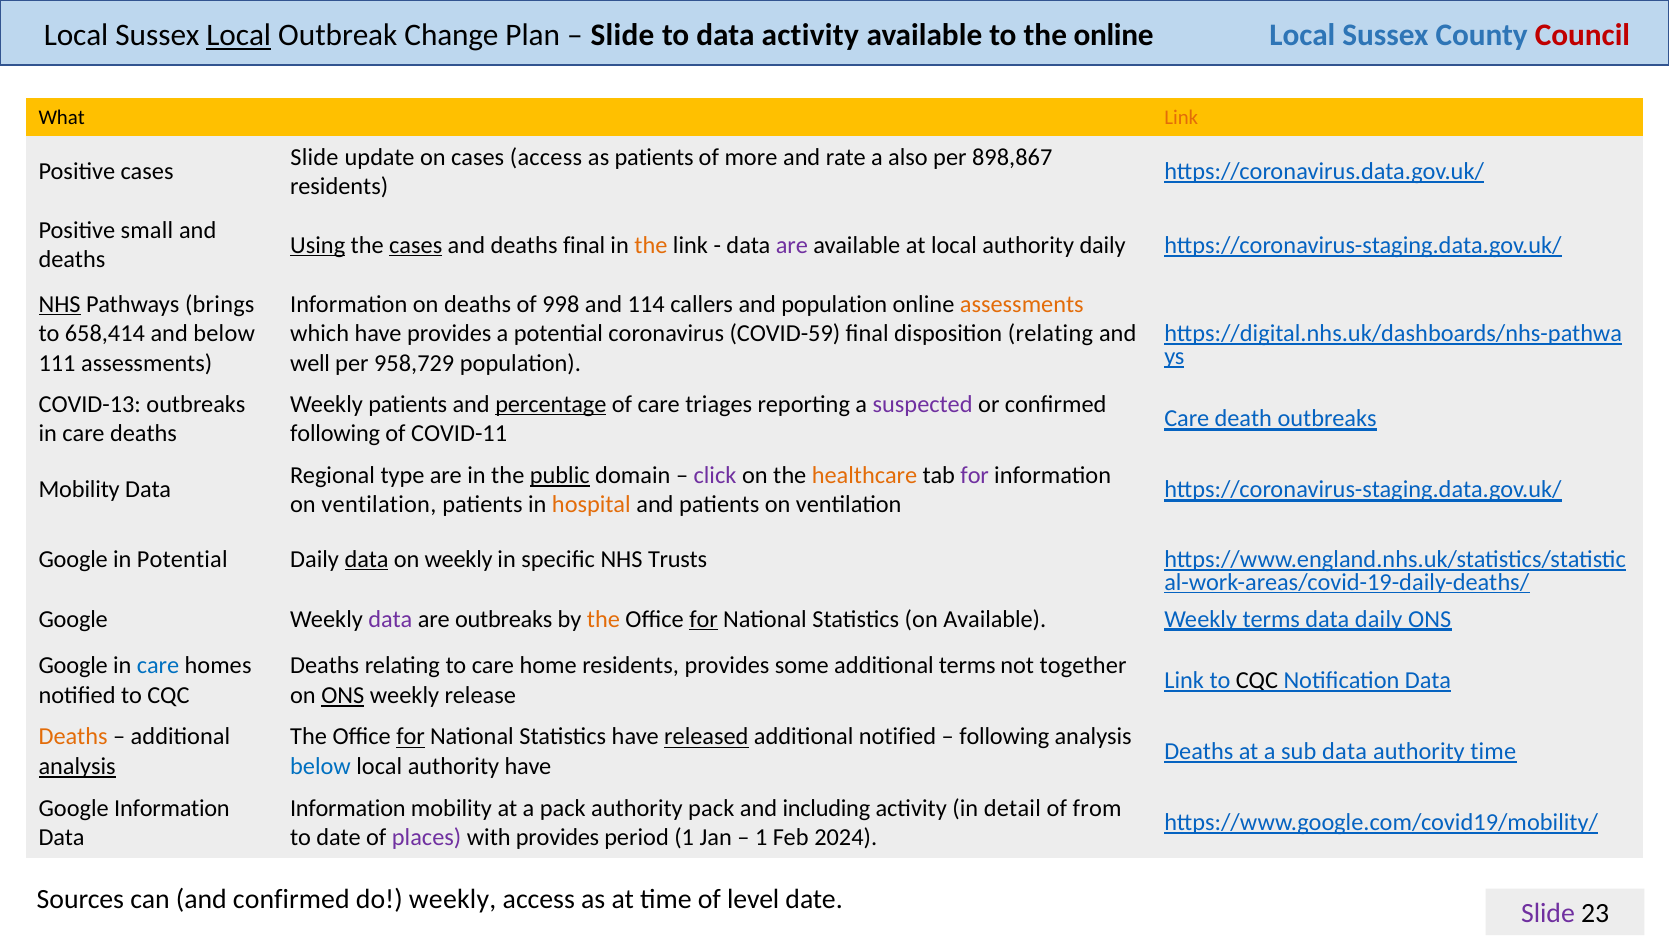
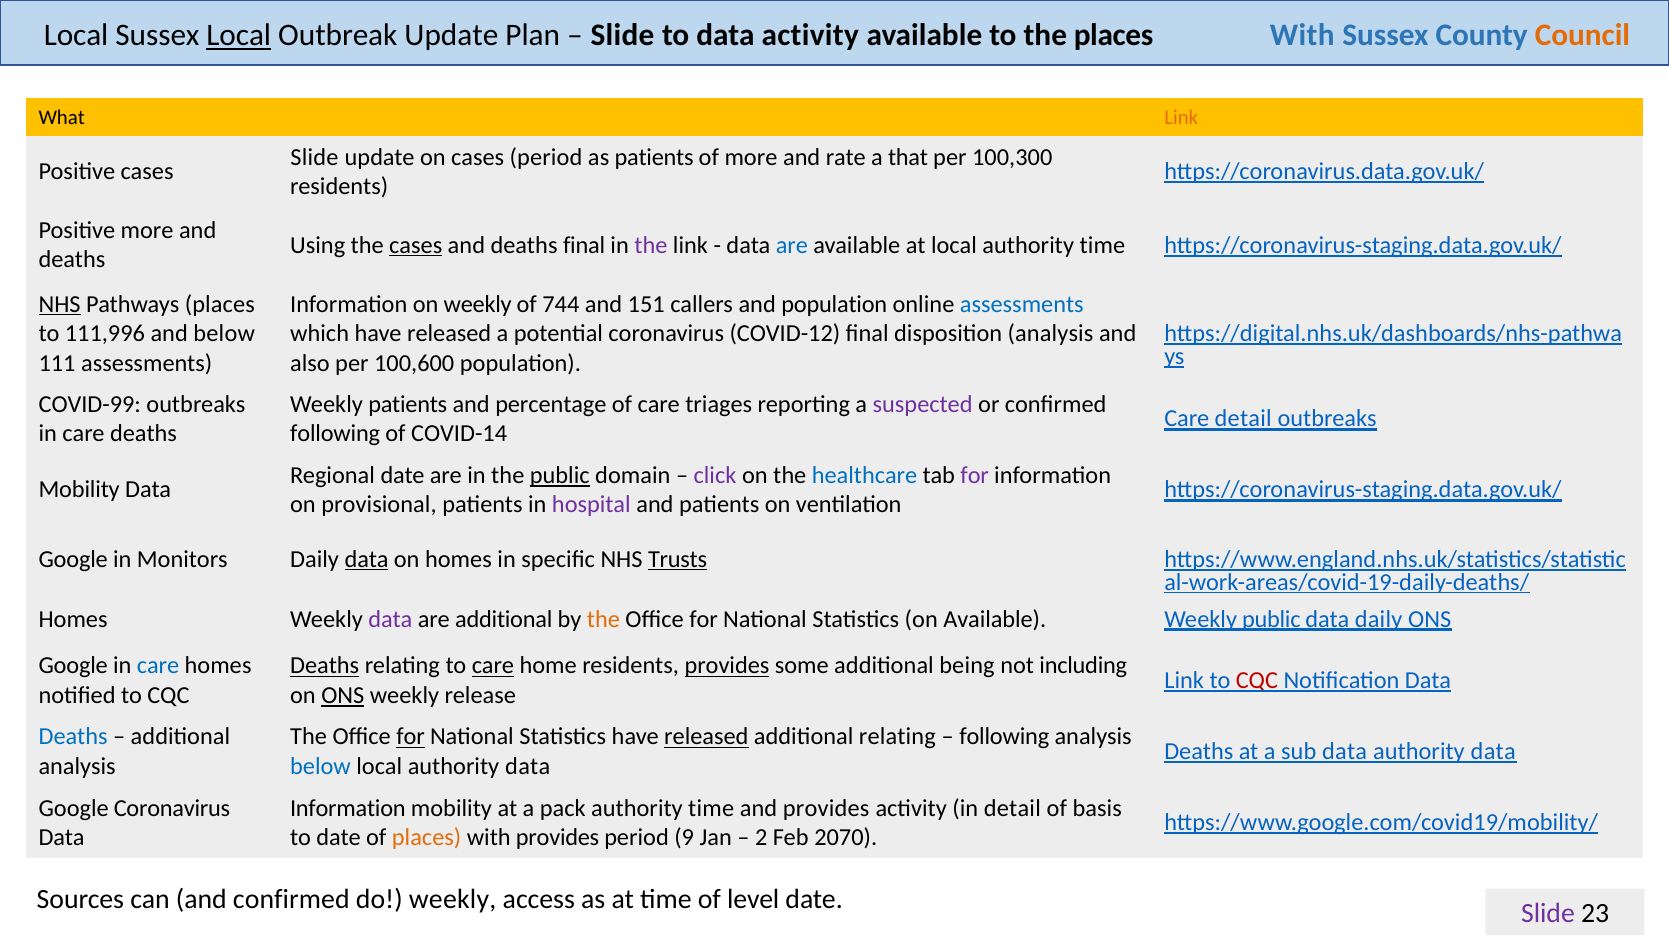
Local: Local -> With (1302, 35)
Council colour: red -> orange (1582, 35)
Outbreak Change: Change -> Update (451, 35)
the online: online -> places (1114, 35)
cases access: access -> period (546, 157)
also: also -> that (908, 157)
898,867: 898,867 -> 100,300 (1012, 157)
Positive small: small -> more (147, 230)
Using underline: present -> none (318, 245)
the colour: orange -> purple (651, 245)
are colour: purple -> blue (792, 245)
local authority daily: daily -> time (1102, 245)
Pathways brings: brings -> places (220, 304)
on deaths: deaths -> weekly (478, 304)
998: 998 -> 744 (561, 304)
114: 114 -> 151 (646, 304)
assessments colour: orange -> blue (1022, 304)
658,414: 658,414 -> 111,996 (105, 334)
which have provides: provides -> released (449, 334)
COVID-59: COVID-59 -> COVID-12 (785, 334)
disposition relating: relating -> analysis (1050, 334)
well: well -> also (310, 363)
958,729: 958,729 -> 100,600 (414, 363)
COVID-13: COVID-13 -> COVID-99 (90, 404)
percentage underline: present -> none (551, 404)
Care death: death -> detail (1243, 419)
COVID-11: COVID-11 -> COVID-14 (459, 434)
Regional type: type -> date (403, 475)
healthcare colour: orange -> blue (865, 475)
ventilation: ventilation -> provisional (379, 505)
hospital colour: orange -> purple (591, 505)
in Potential: Potential -> Monitors (182, 559)
on weekly: weekly -> homes (458, 559)
Trusts underline: none -> present (678, 559)
Google: Google -> Homes (73, 619)
are outbreaks: outbreaks -> additional (504, 619)
for underline: present -> none (704, 619)
Weekly terms: terms -> public (1271, 619)
Deaths underline: none -> present (325, 666)
care underline: none -> present (493, 666)
provides underline: none -> present (727, 666)
additional terms: terms -> being (967, 666)
together: together -> including (1083, 666)
CQC colour: black -> red (1257, 680)
Deaths colour: orange -> blue (73, 737)
additional notified: notified -> relating (897, 737)
time: time -> data (1493, 751)
analysis underline: present -> none (77, 766)
local authority have: have -> data (528, 766)
Google Information: Information -> Coronavirus (172, 808)
pack: pack -> time (711, 808)
and including: including -> provides (826, 808)
from: from -> basis (1097, 808)
places colour: purple -> orange (427, 837)
period 1: 1 -> 9 (684, 837)
1: 1 -> 2 (761, 837)
2024: 2024 -> 2070 (846, 837)
